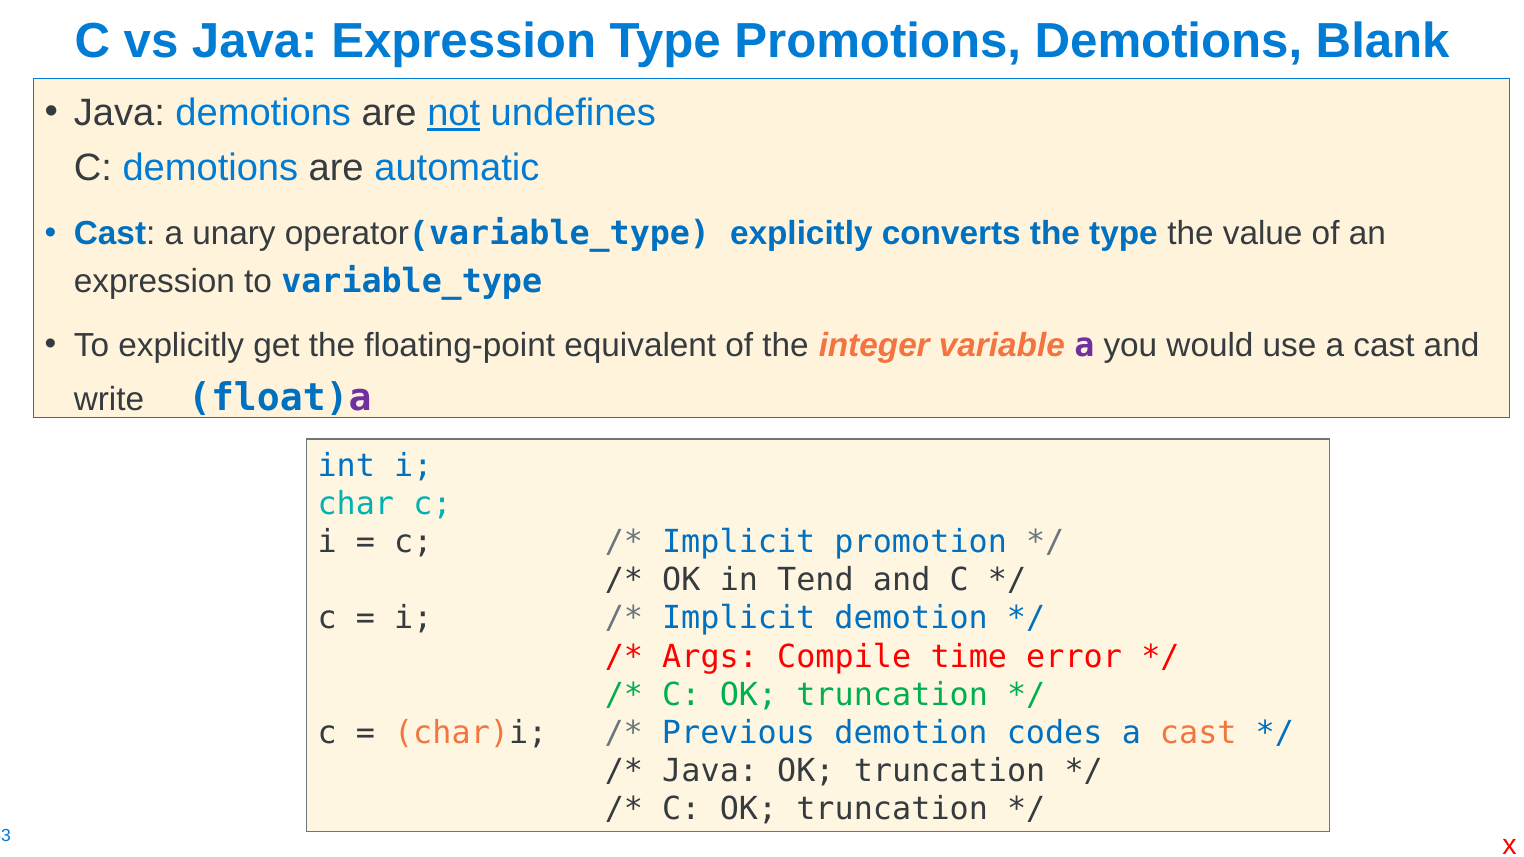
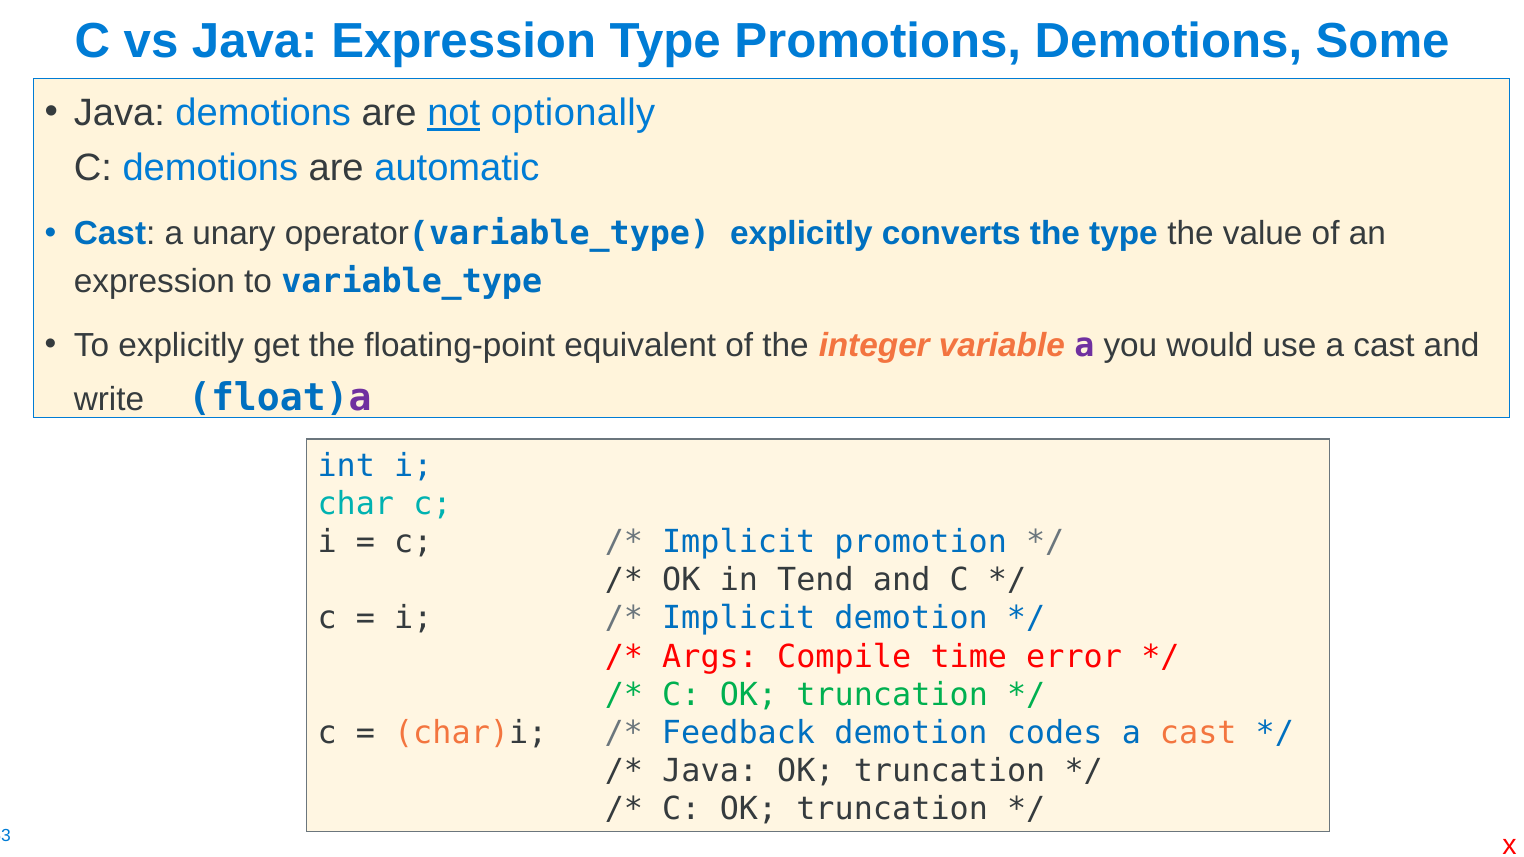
Blank: Blank -> Some (1383, 42)
undefines: undefines -> optionally (573, 113)
Previous: Previous -> Feedback (739, 733)
